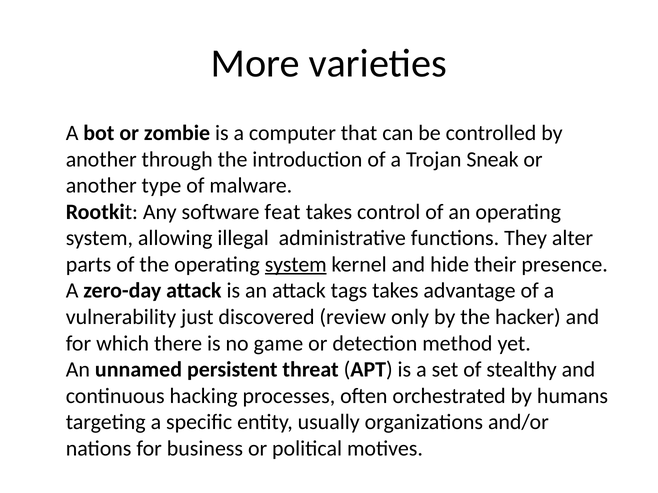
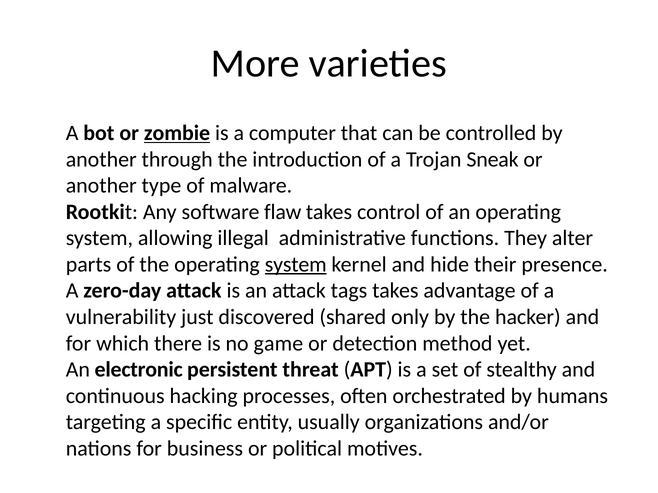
zombie underline: none -> present (177, 133)
feat: feat -> flaw (283, 212)
review: review -> shared (353, 317)
unnamed: unnamed -> electronic (139, 370)
